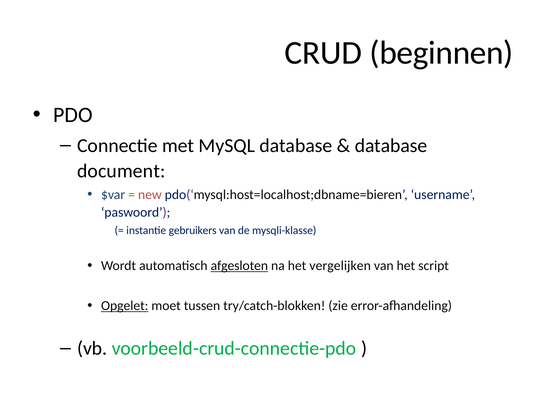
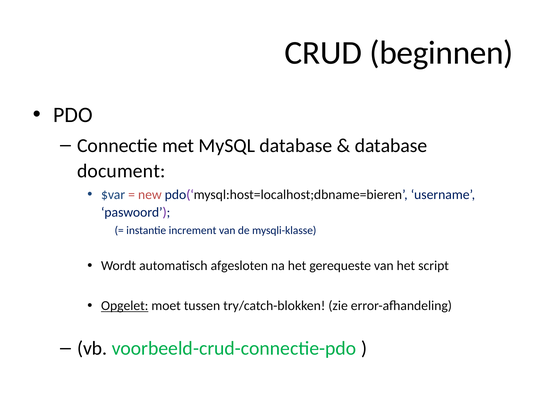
gebruikers: gebruikers -> increment (193, 231)
afgesloten underline: present -> none (239, 266)
vergelijken: vergelijken -> gerequeste (340, 266)
